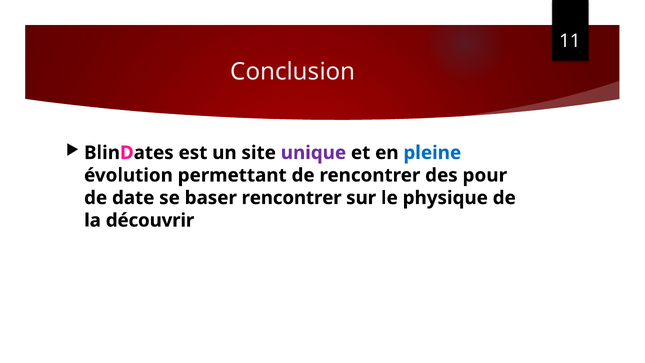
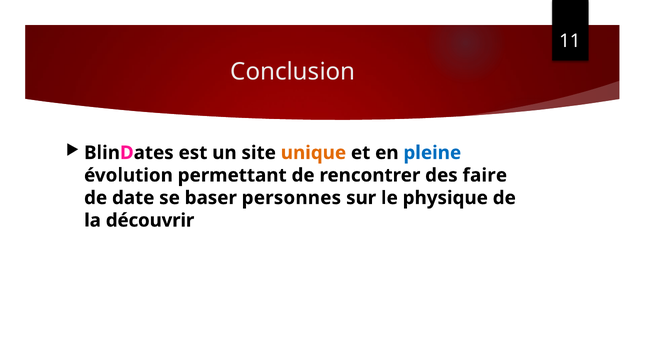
unique colour: purple -> orange (313, 153)
pour: pour -> faire (485, 175)
baser rencontrer: rencontrer -> personnes (291, 198)
